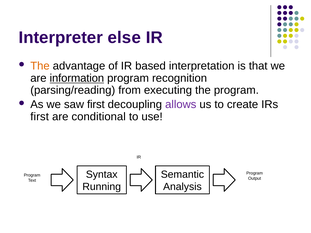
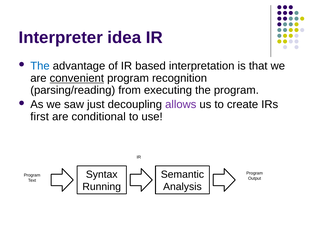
else: else -> idea (124, 38)
The colour: orange -> blue (40, 66)
information: information -> convenient (77, 78)
saw first: first -> just (96, 105)
